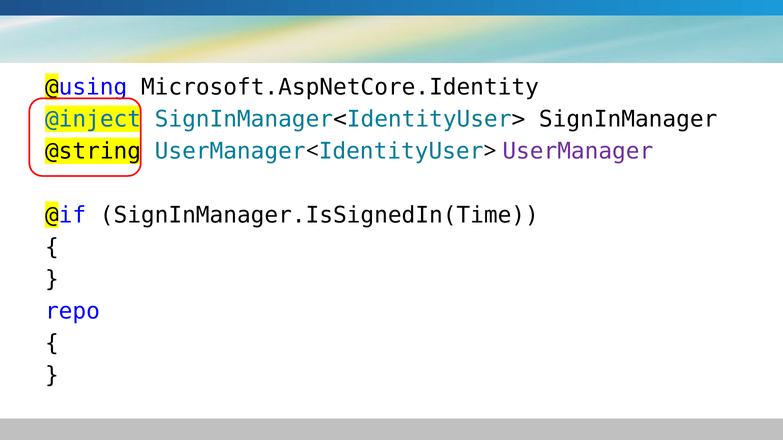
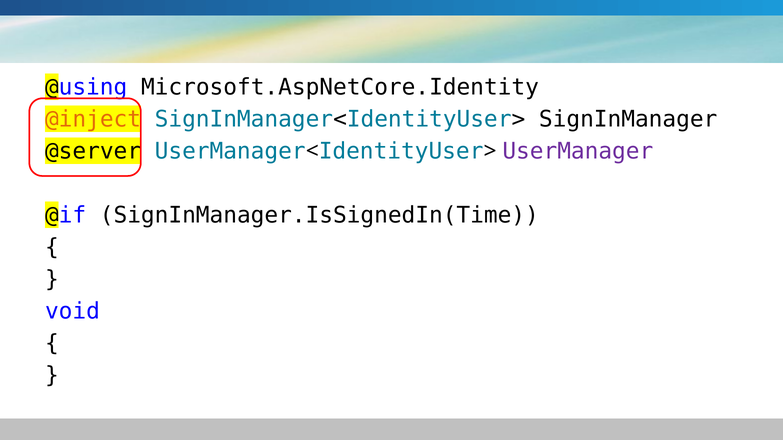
@inject colour: blue -> orange (93, 119)
@string: @string -> @server (93, 151)
repo: repo -> void (72, 311)
